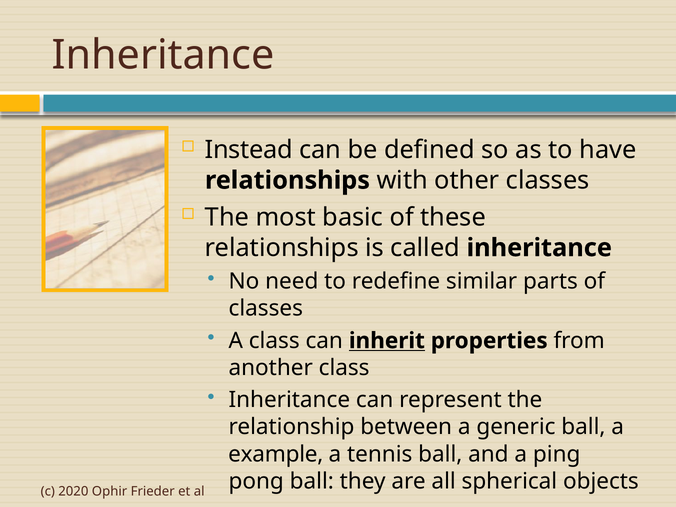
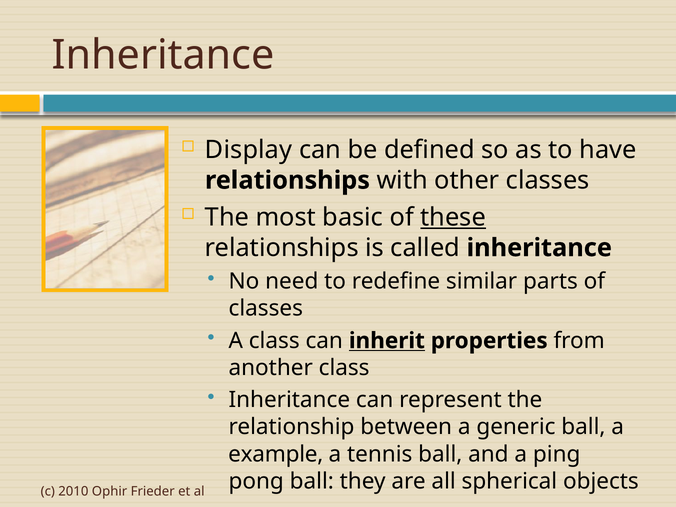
Instead: Instead -> Display (249, 150)
these underline: none -> present (453, 217)
2020: 2020 -> 2010 (73, 491)
